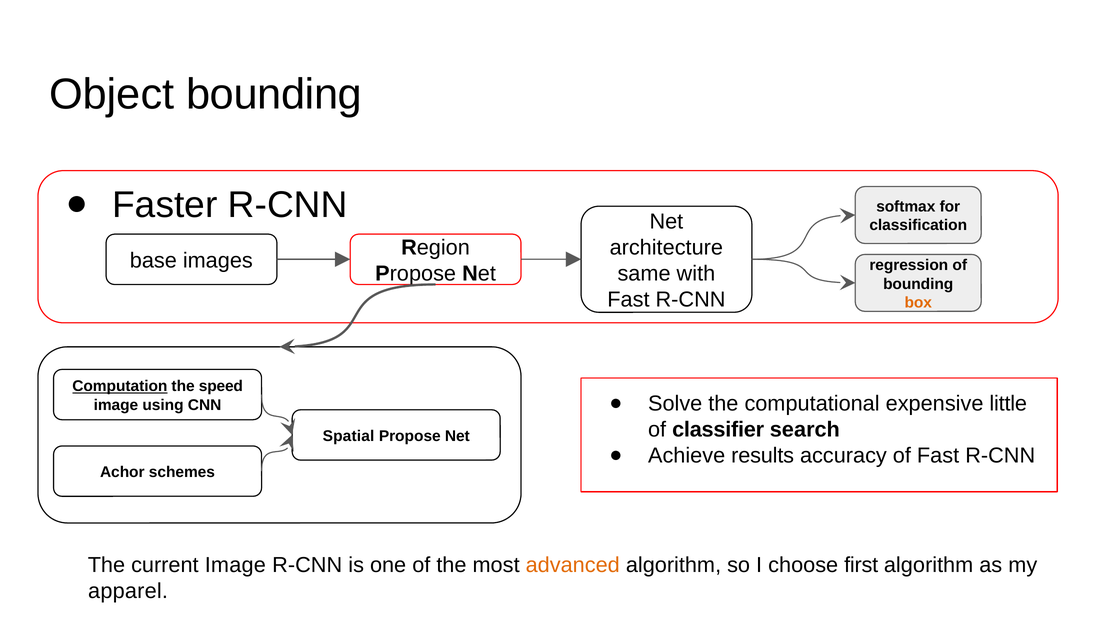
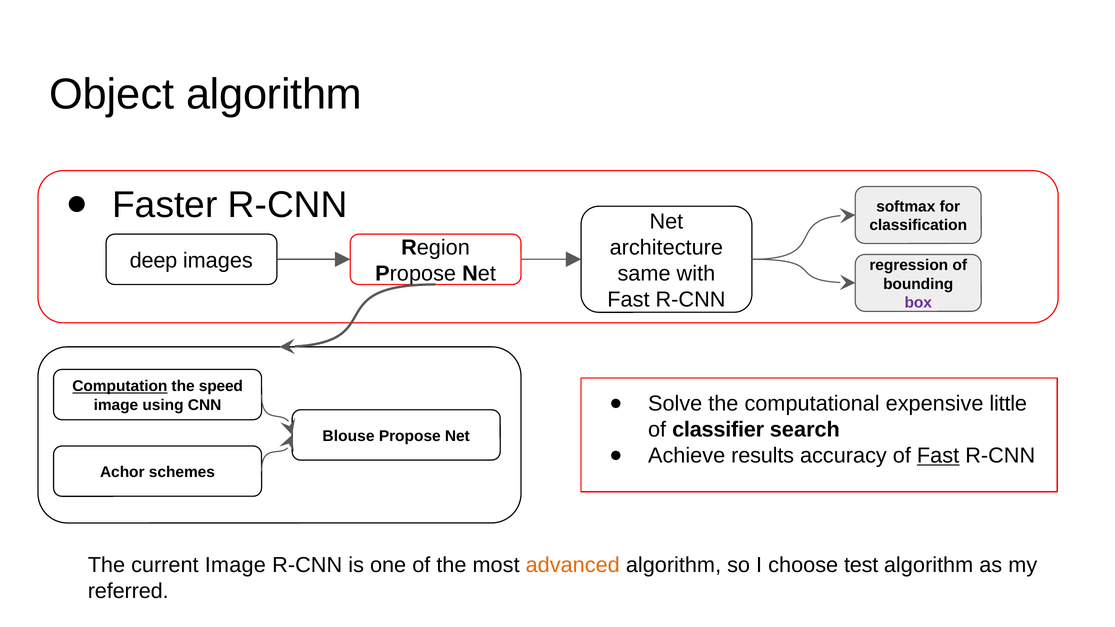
Object bounding: bounding -> algorithm (274, 94)
base: base -> deep (153, 261)
box colour: orange -> purple (918, 303)
Spatial: Spatial -> Blouse (349, 436)
Fast underline: none -> present (938, 456)
first: first -> test (861, 565)
apparel: apparel -> referred (128, 591)
